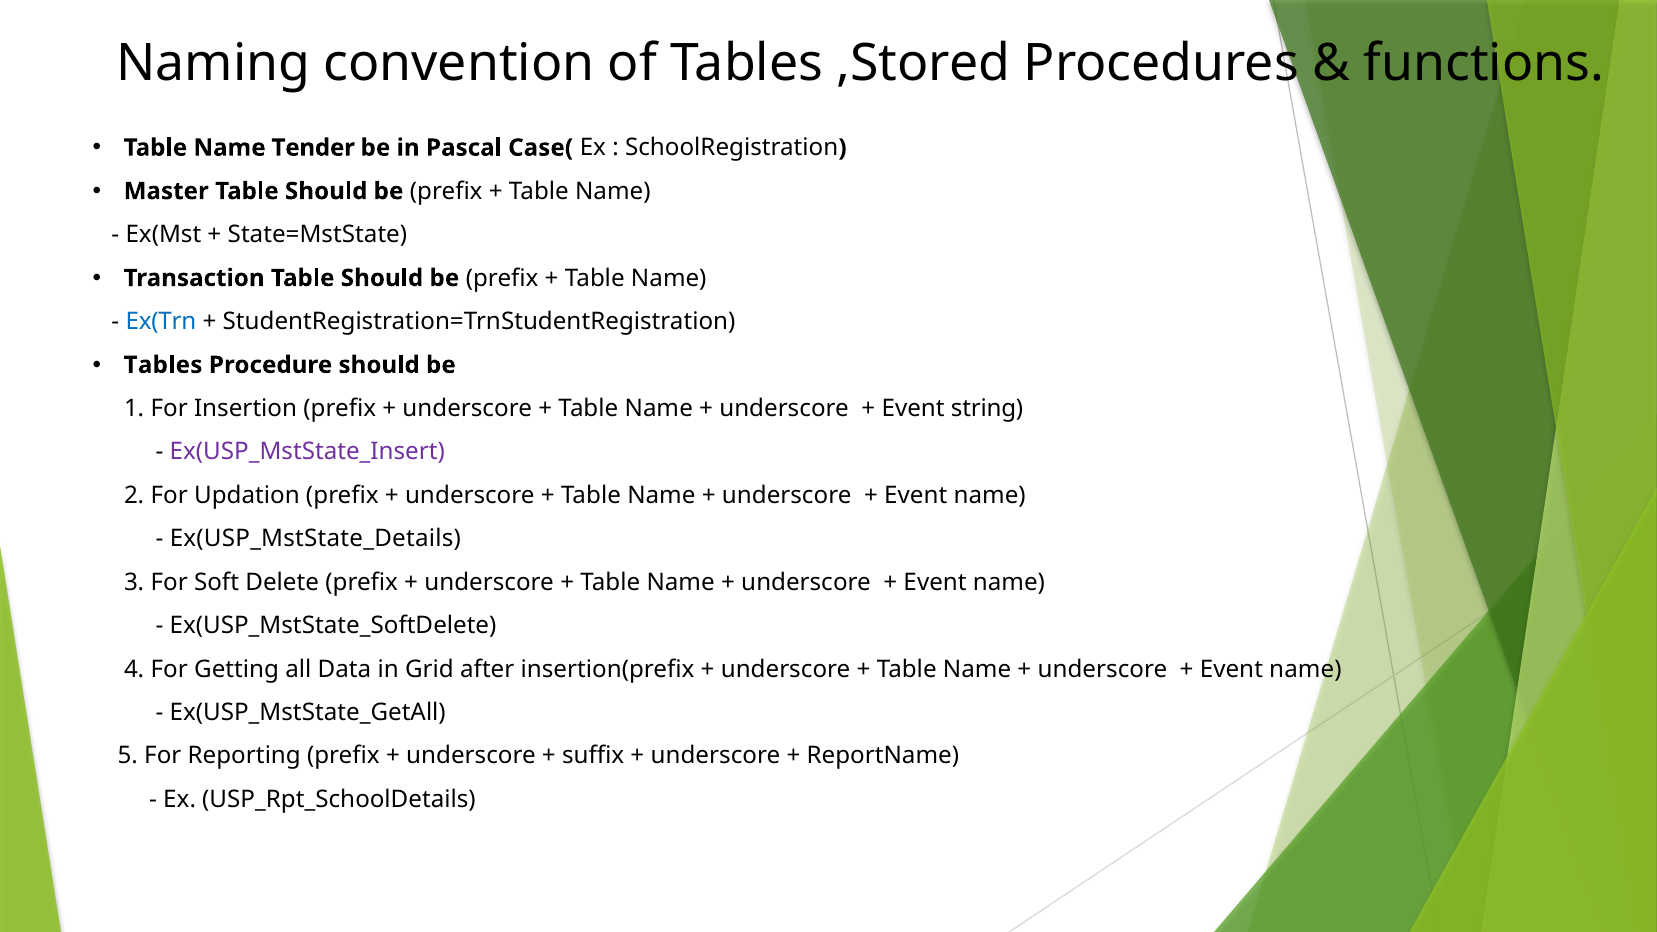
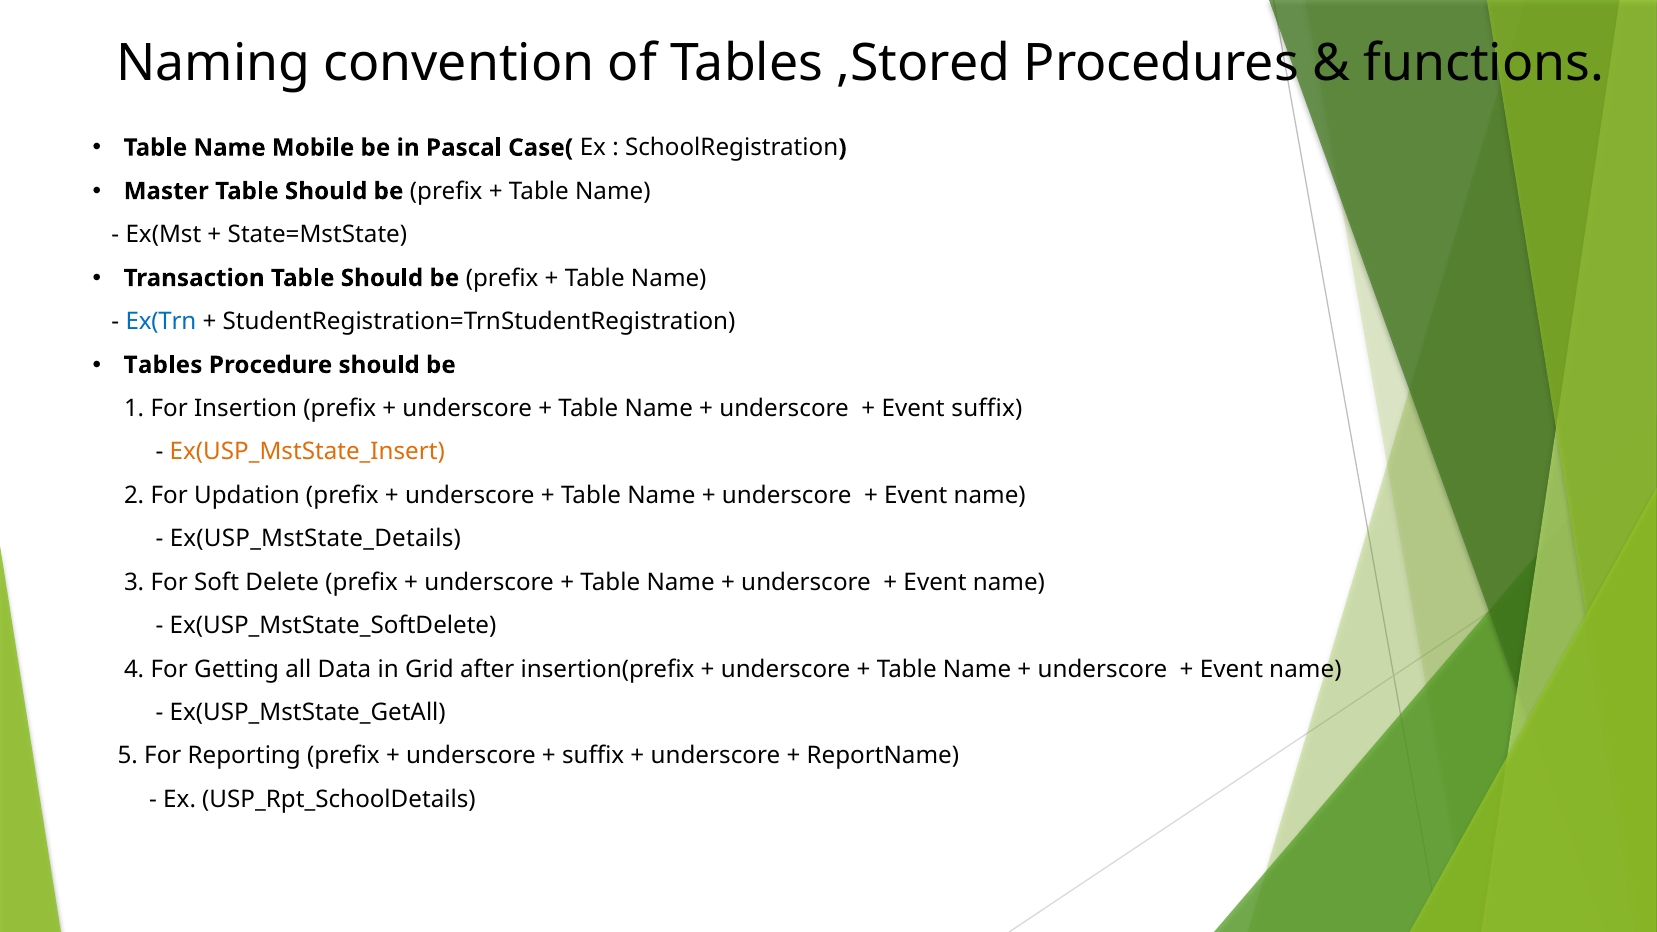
Tender: Tender -> Mobile (313, 148)
Event string: string -> suffix (987, 408)
Ex(USP_MstState_Insert colour: purple -> orange (307, 452)
